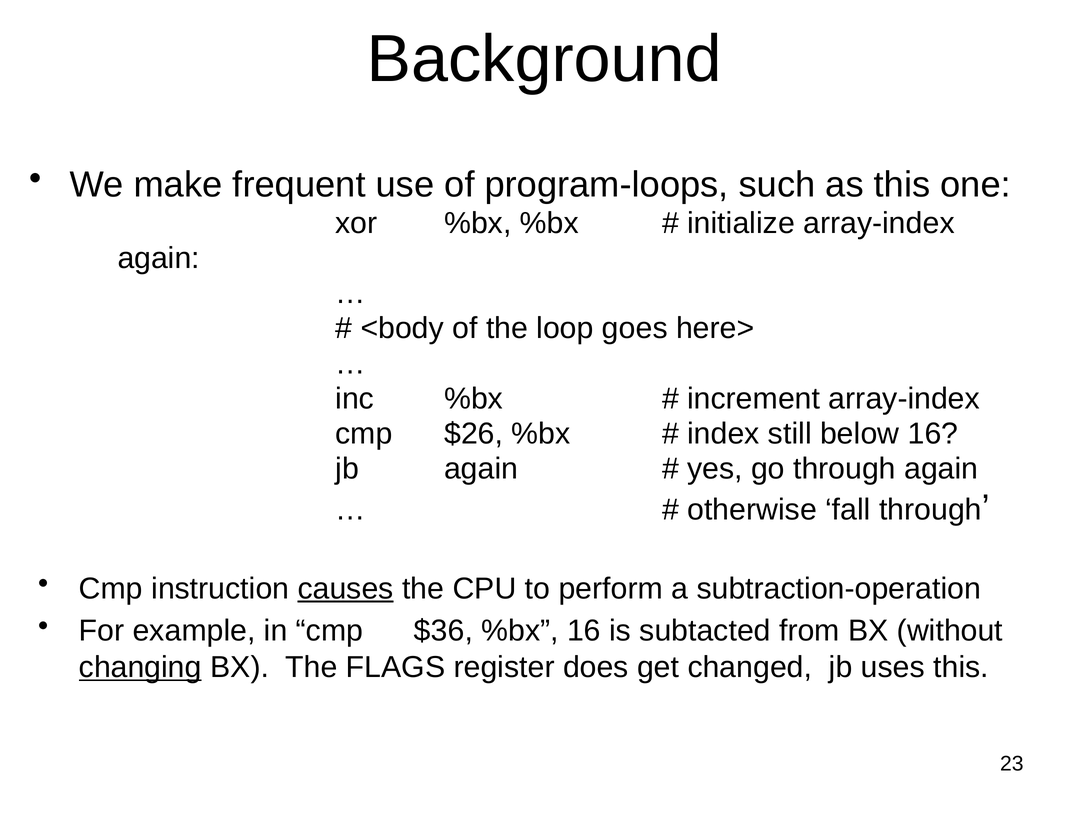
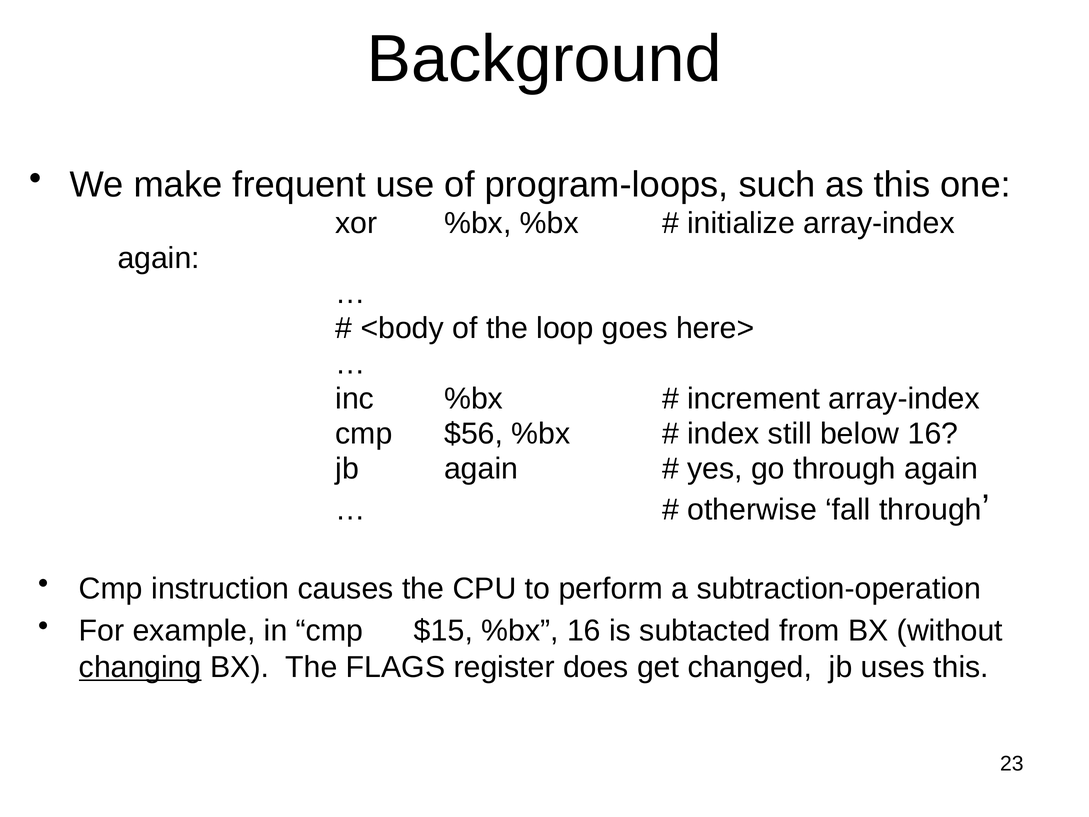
$26: $26 -> $56 (474, 434)
causes underline: present -> none (346, 588)
$36: $36 -> $15 (443, 631)
